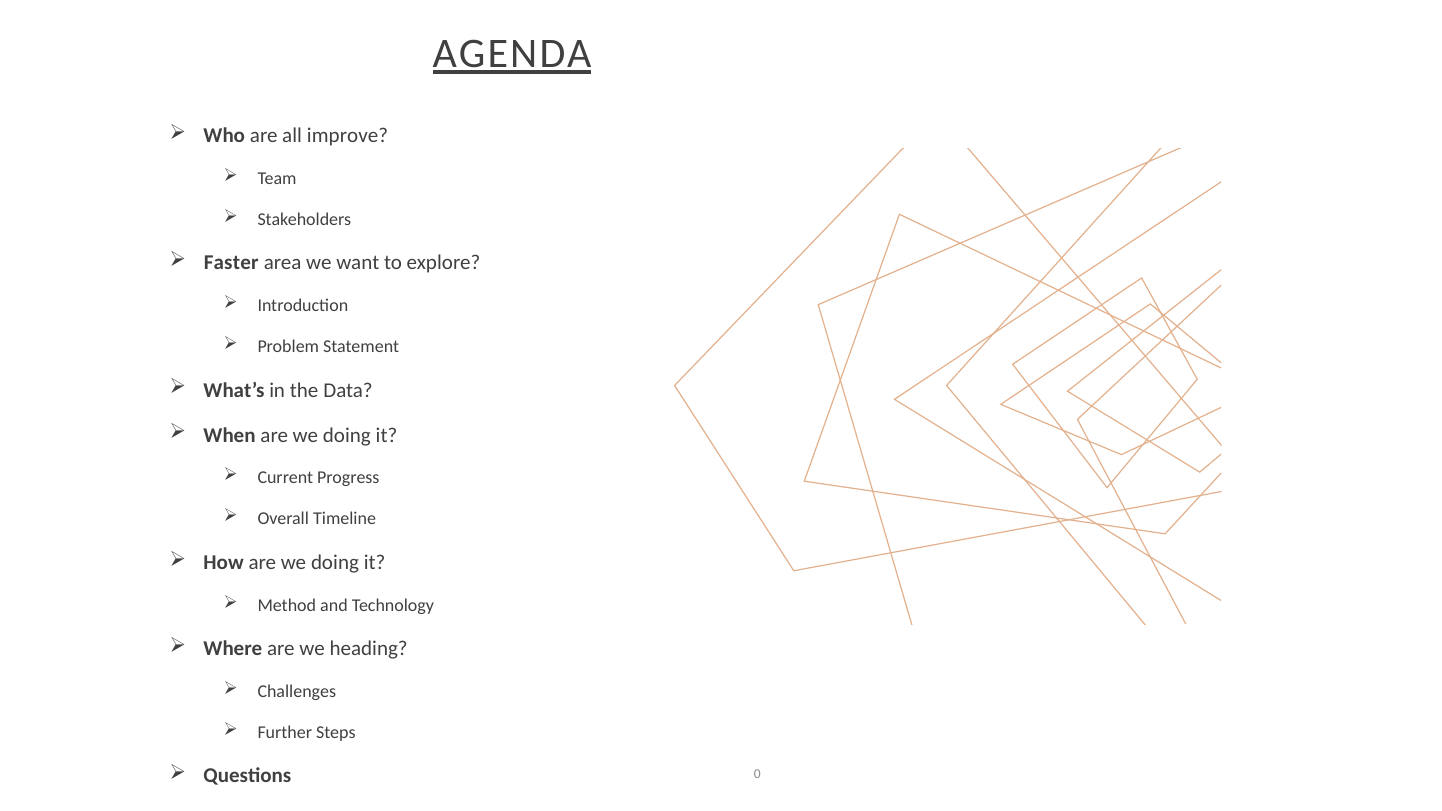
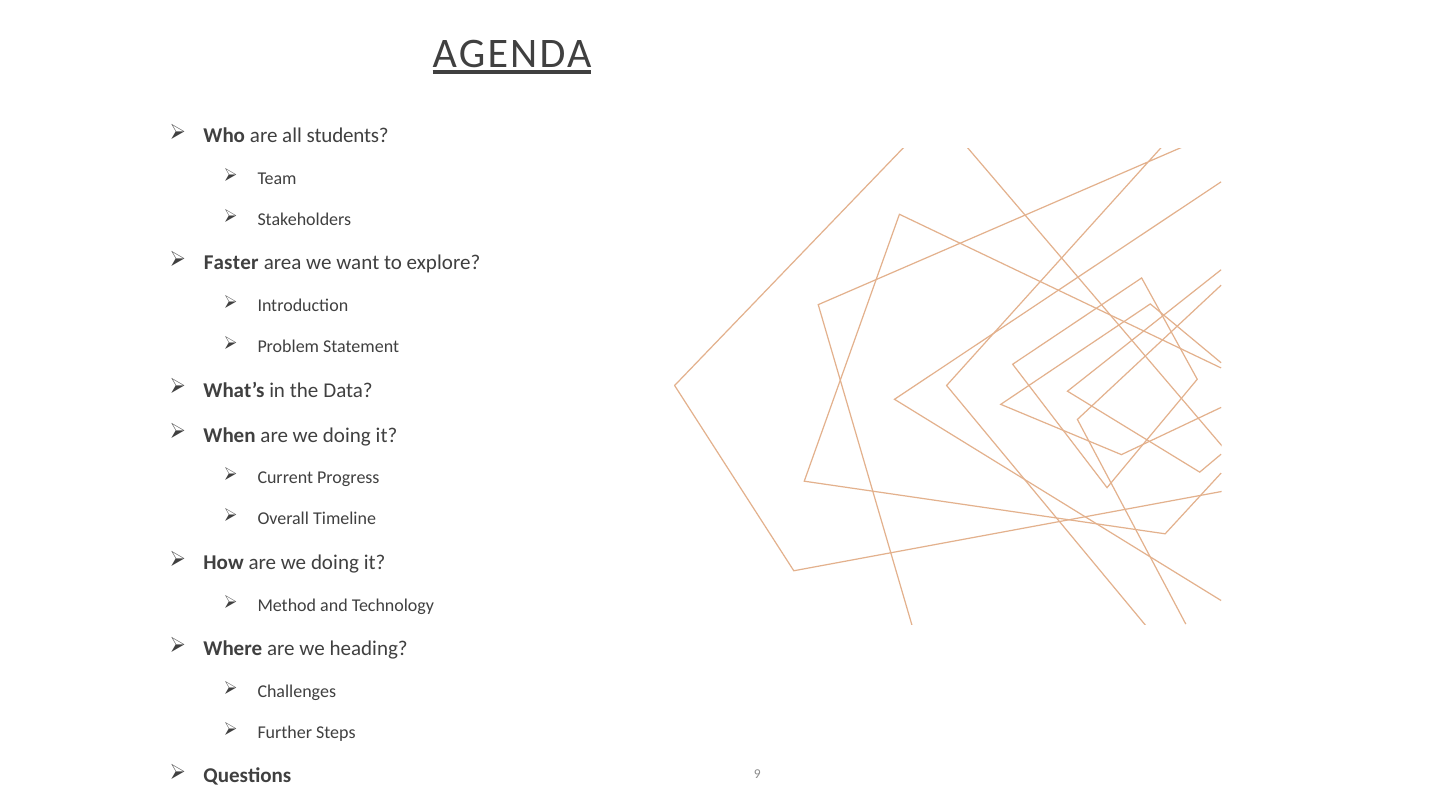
improve: improve -> students (348, 136)
0: 0 -> 9 (757, 774)
